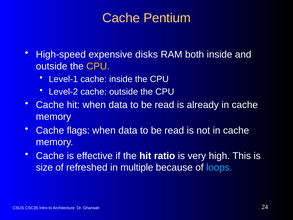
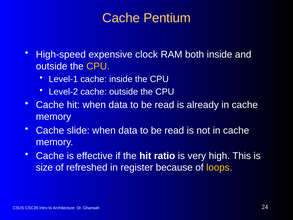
disks: disks -> clock (147, 54)
flags: flags -> slide (78, 130)
multiple: multiple -> register (137, 167)
loops colour: light blue -> yellow (219, 167)
